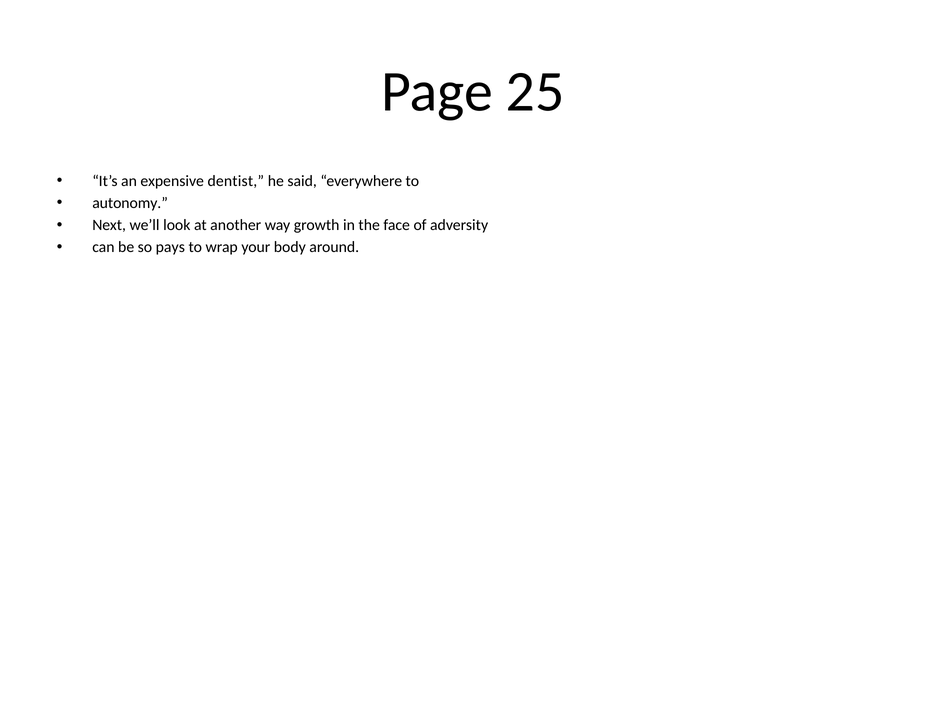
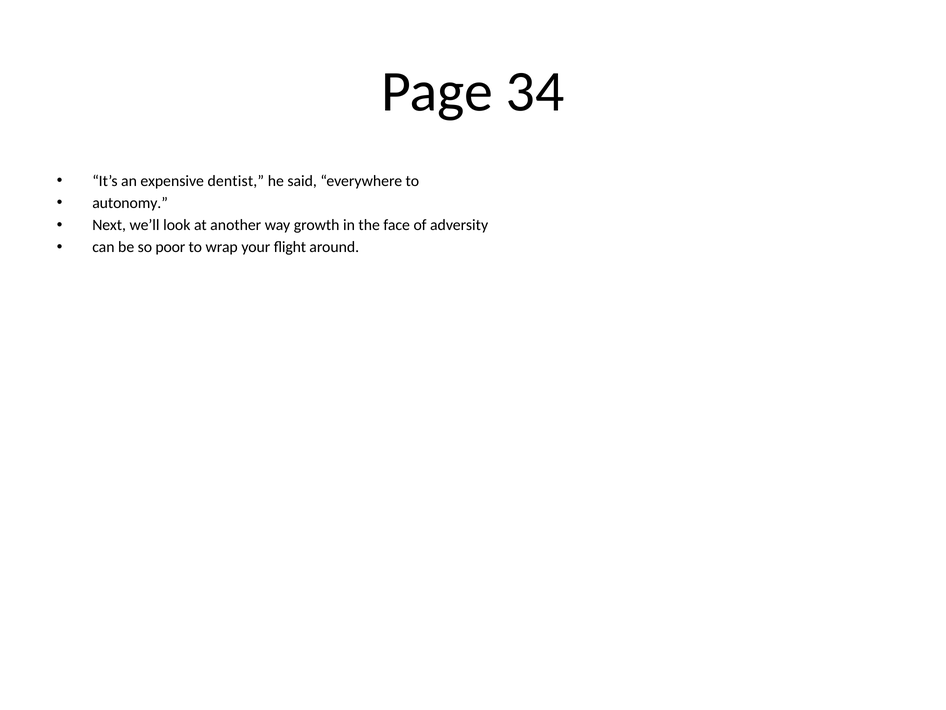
25: 25 -> 34 (535, 92)
pays: pays -> poor (170, 247)
body: body -> ﬂight (290, 247)
